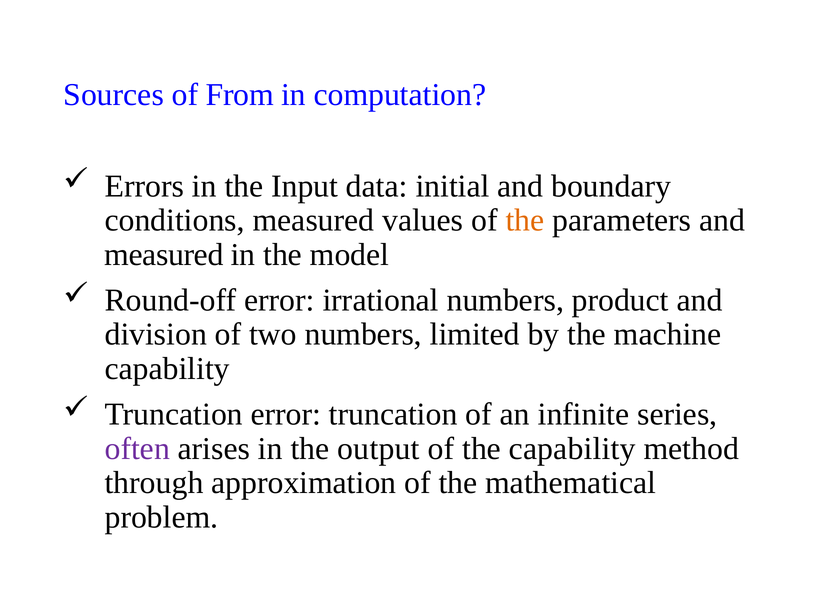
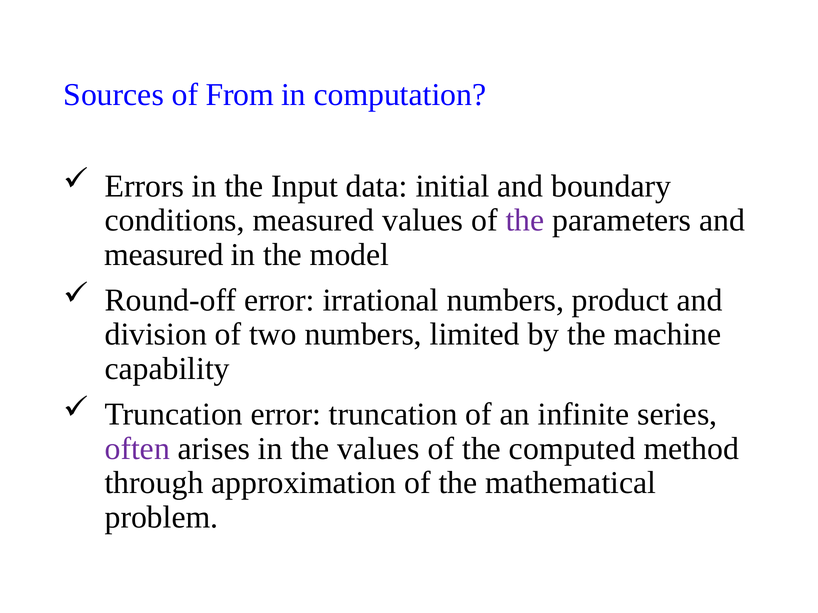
the colour: orange -> purple (525, 221)
the output: output -> values (378, 449)
the capability: capability -> computed (572, 449)
